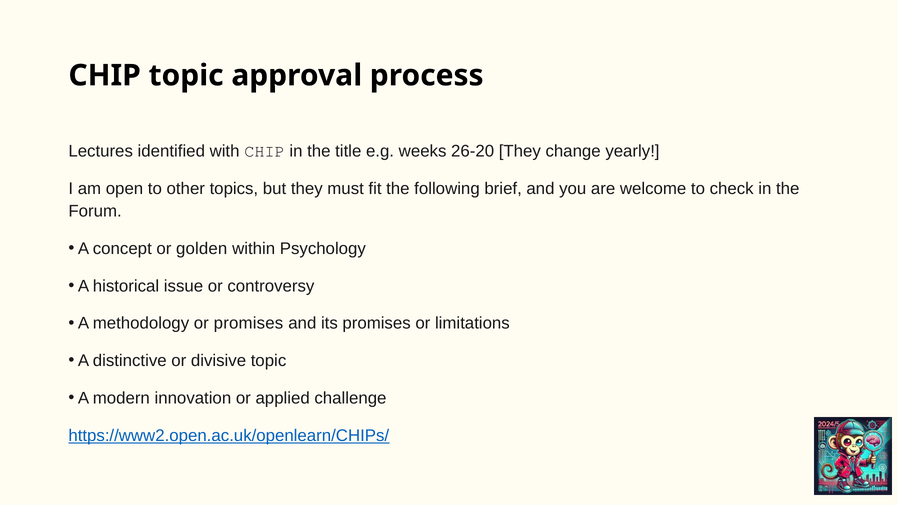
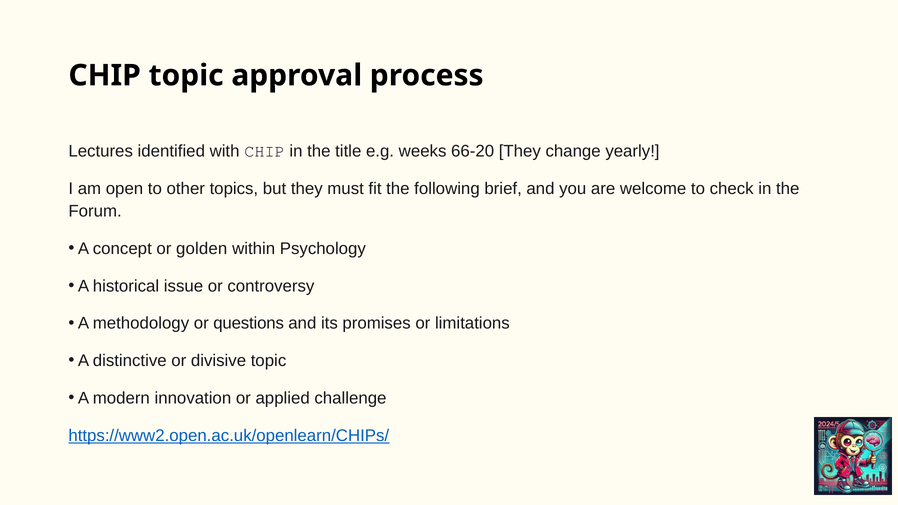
26-20: 26-20 -> 66-20 (473, 151)
or promises: promises -> questions (249, 323)
